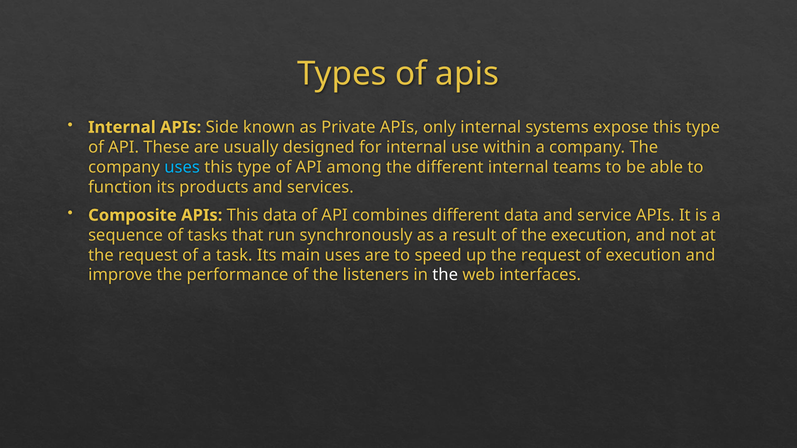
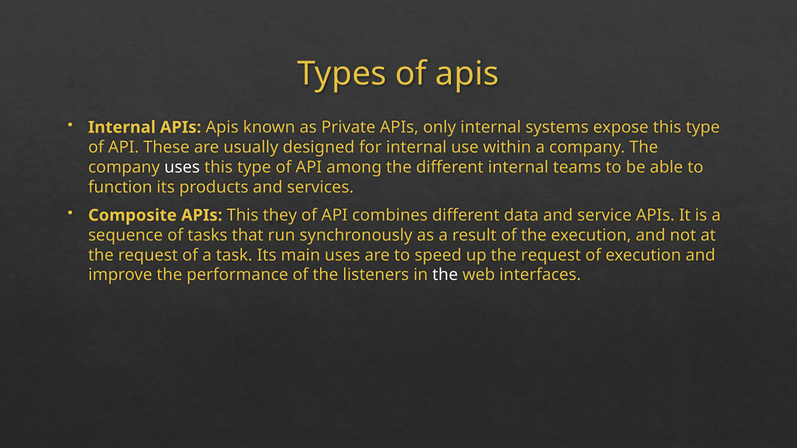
APIs Side: Side -> Apis (222, 127)
uses colour: light blue -> white (182, 167)
This data: data -> they (280, 215)
